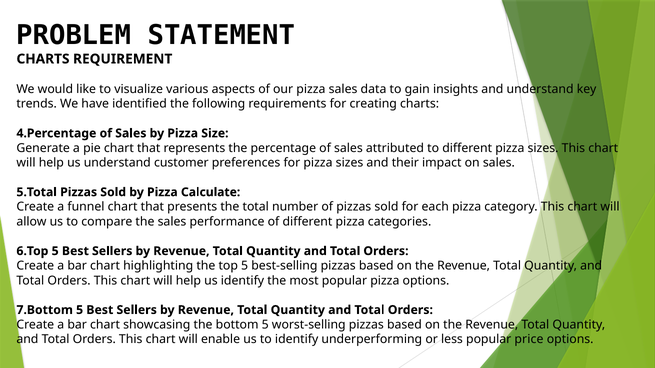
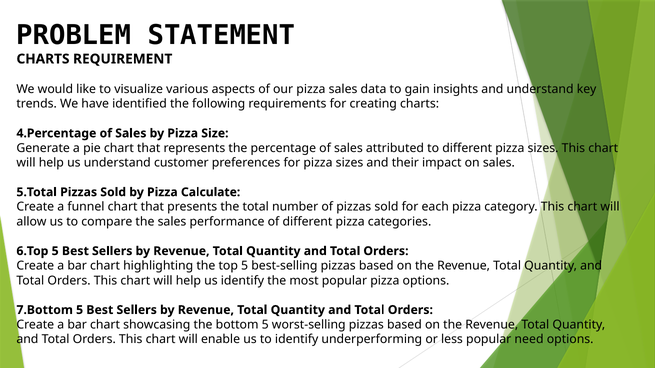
price: price -> need (529, 340)
